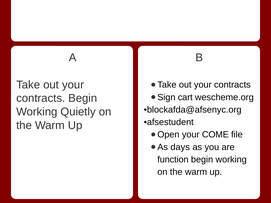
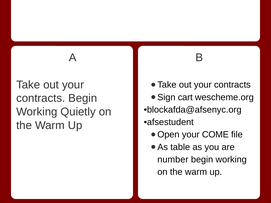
days: days -> table (180, 147)
function: function -> number (173, 160)
